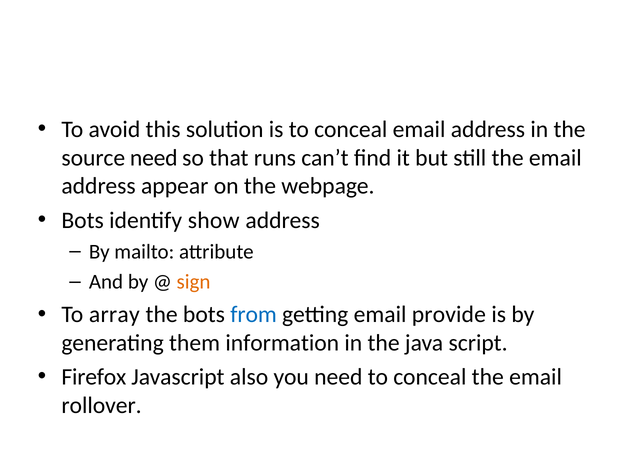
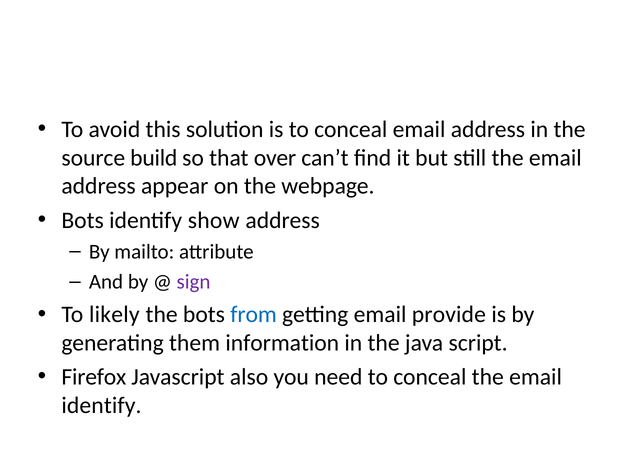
source need: need -> build (154, 158)
runs: runs -> over (275, 158)
sign colour: orange -> purple (194, 282)
array: array -> likely (114, 314)
rollover: rollover -> identify (101, 405)
